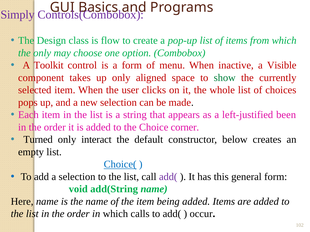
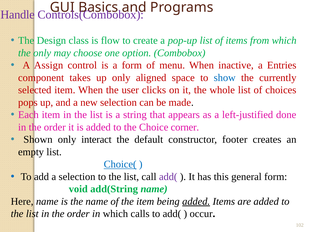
Simply: Simply -> Handle (18, 15)
Toolkit: Toolkit -> Assign (49, 65)
Visible: Visible -> Entries (282, 65)
show colour: green -> blue (225, 78)
been: been -> done (286, 115)
Turned: Turned -> Shown (38, 140)
below: below -> footer (235, 140)
added underline: none -> present (196, 202)
